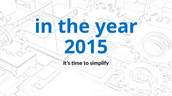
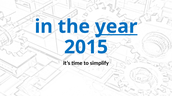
year underline: none -> present (116, 27)
